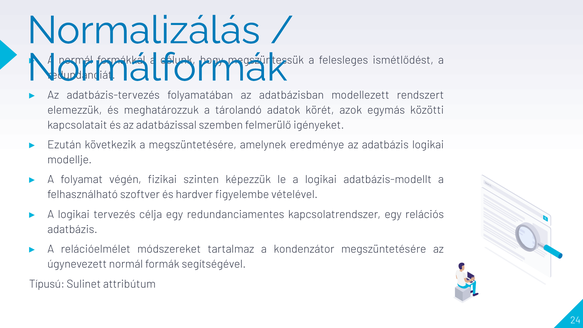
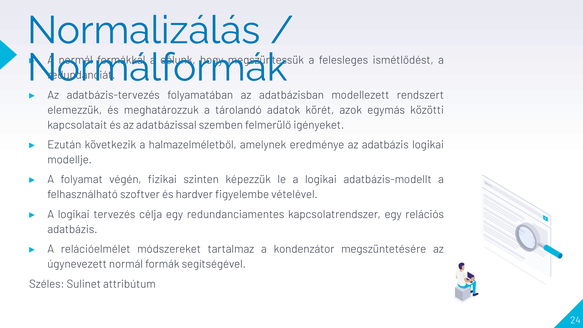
a megszüntetésére: megszüntetésére -> halmazelméletből (193, 145)
Típusú: Típusú -> Széles (47, 284)
